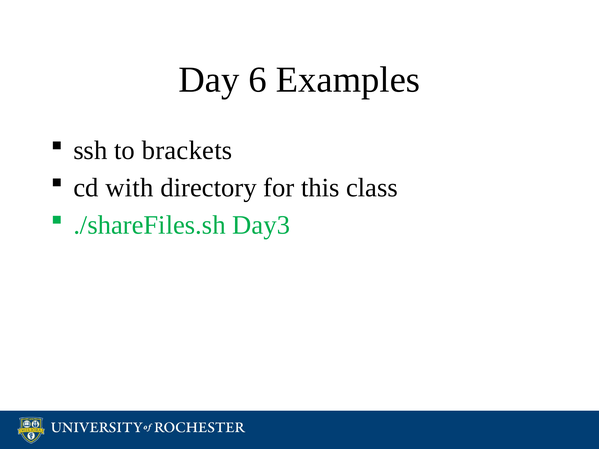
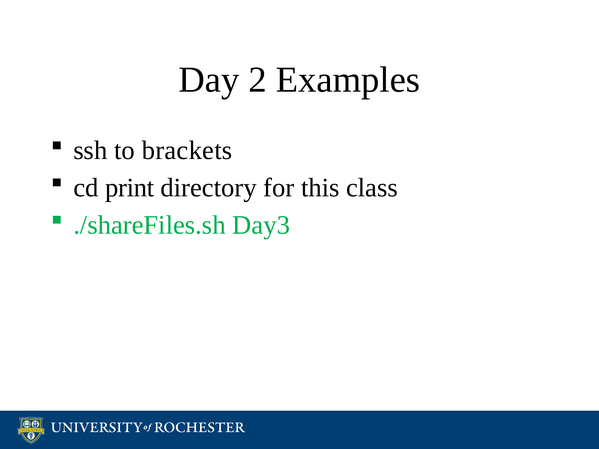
6: 6 -> 2 (258, 80)
with: with -> print (130, 188)
